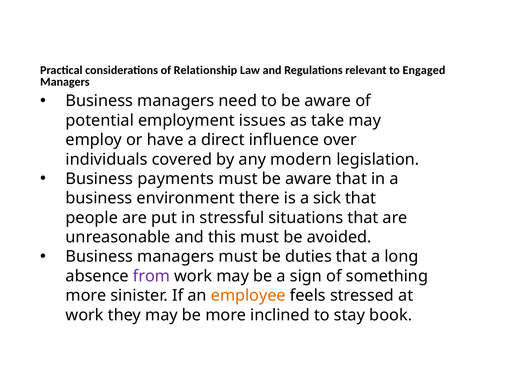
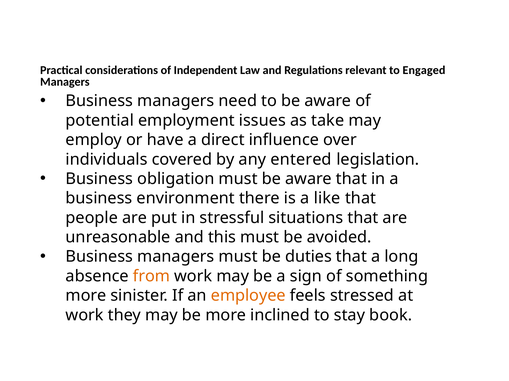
Relationship: Relationship -> Independent (206, 70)
modern: modern -> entered (301, 160)
payments: payments -> obligation (176, 179)
sick: sick -> like (327, 199)
from colour: purple -> orange (151, 277)
